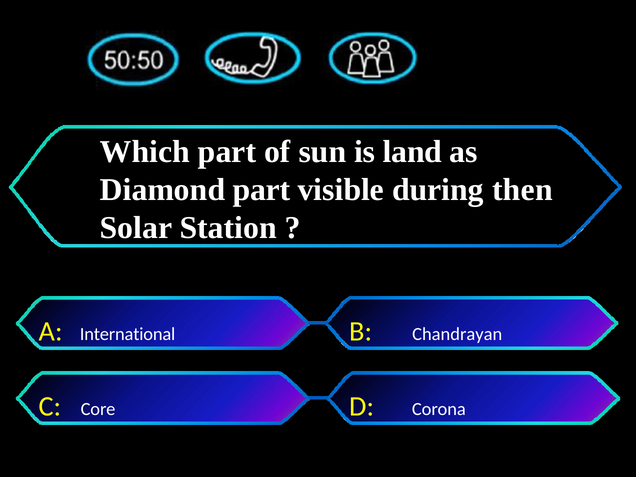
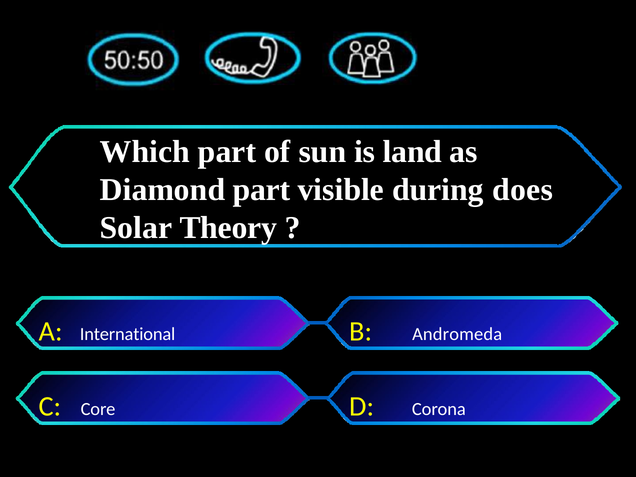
then: then -> does (523, 190)
Station: Station -> Theory (228, 228)
Chandrayan: Chandrayan -> Andromeda (457, 334)
